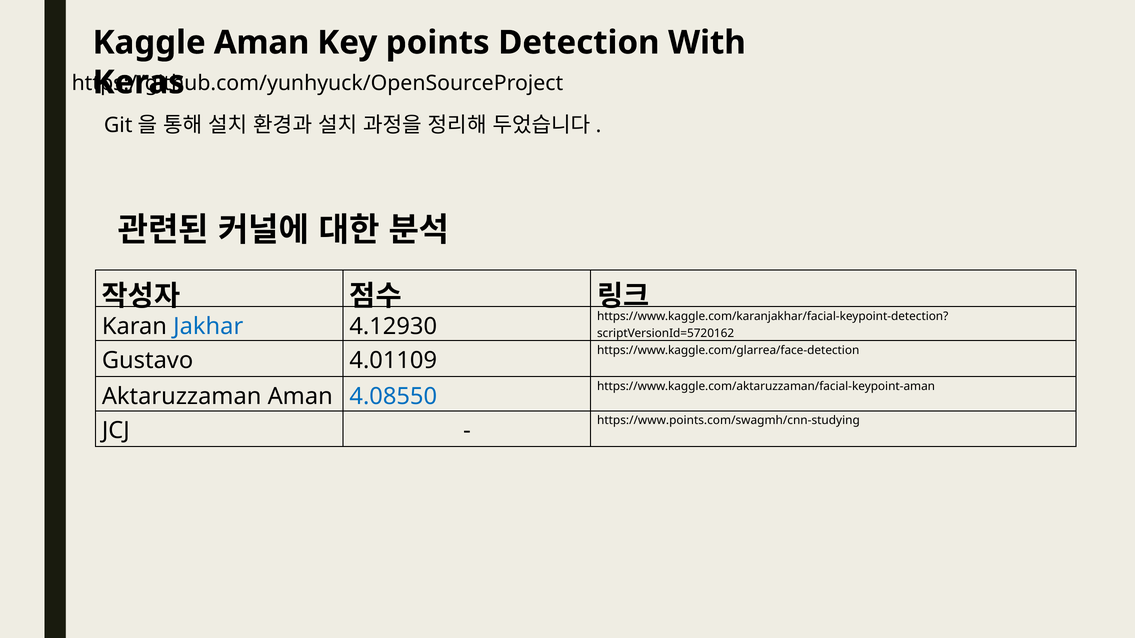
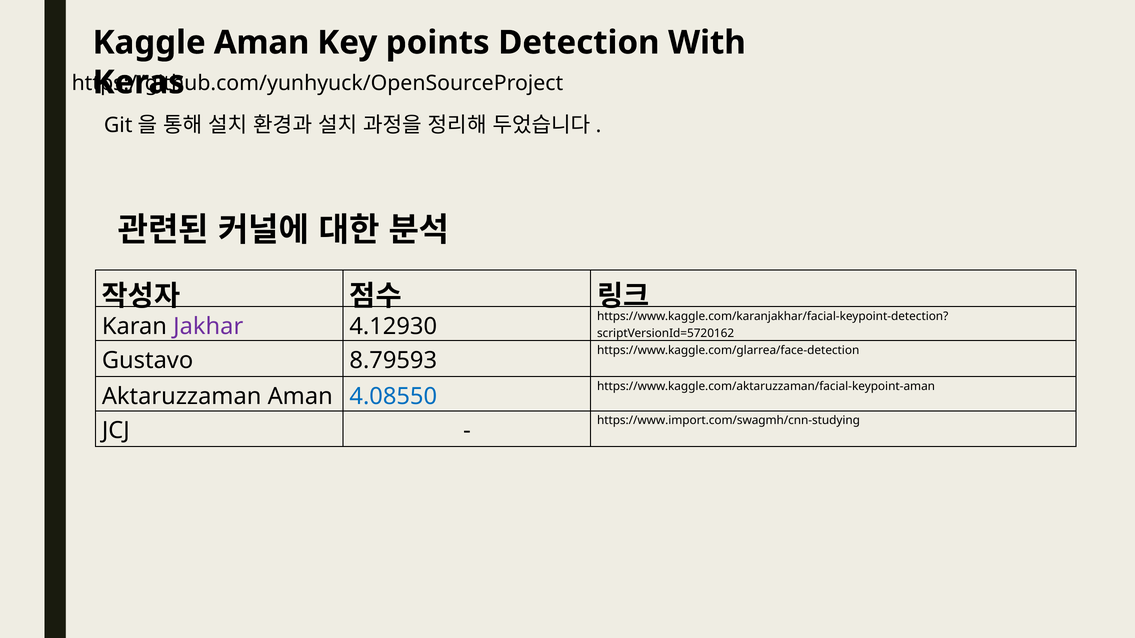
Jakhar colour: blue -> purple (208, 327)
4.01109: 4.01109 -> 8.79593 (393, 361)
https://www.points.com/swagmh/cnn-studying: https://www.points.com/swagmh/cnn-studying -> https://www.import.com/swagmh/cnn-studying (728, 421)
